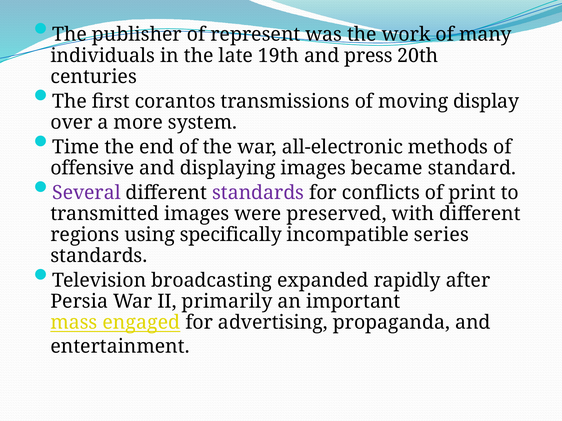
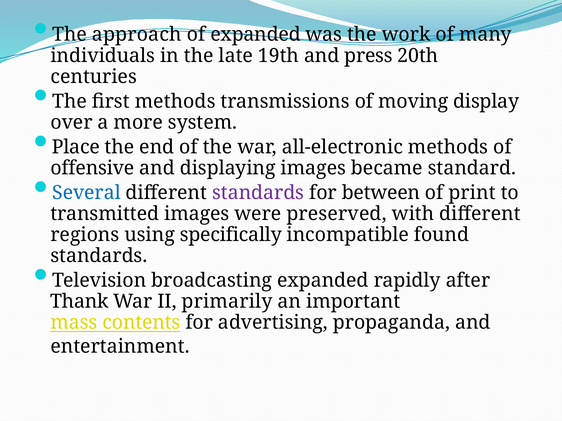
publisher: publisher -> approach (137, 35)
of represent: represent -> expanded (256, 35)
first corantos: corantos -> methods (175, 101)
Time: Time -> Place (76, 147)
Several colour: purple -> blue (86, 193)
conflicts: conflicts -> between (381, 193)
series: series -> found (442, 235)
Persia: Persia -> Thank (79, 302)
engaged: engaged -> contents (141, 323)
